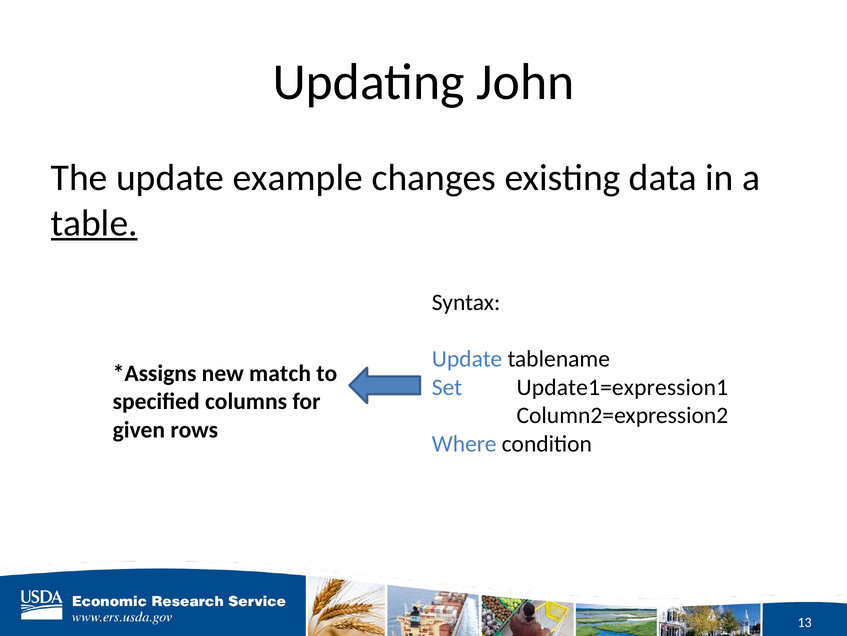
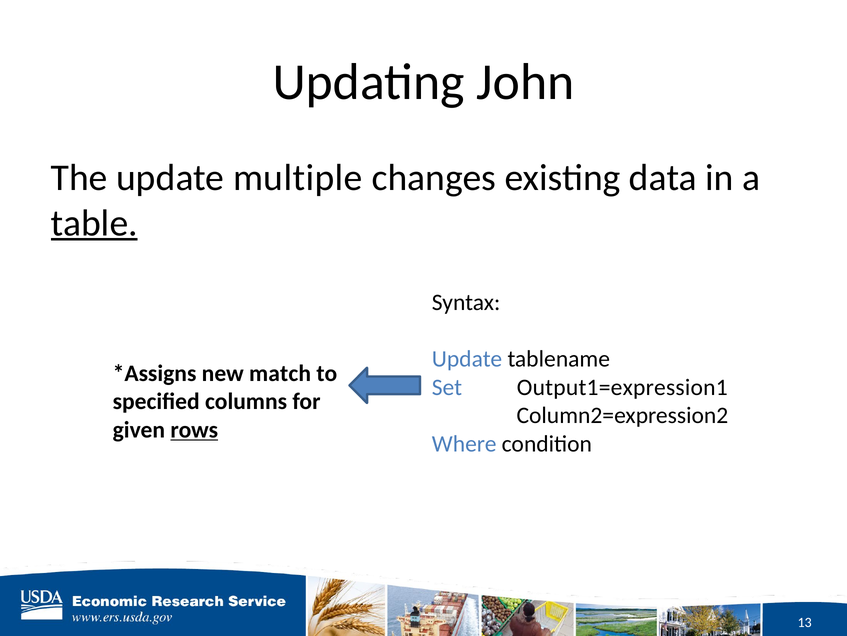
example: example -> multiple (298, 178)
Update1=expression1: Update1=expression1 -> Output1=expression1 (622, 387)
rows underline: none -> present (194, 429)
